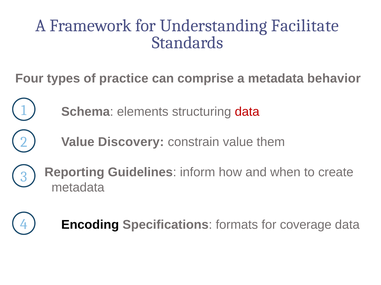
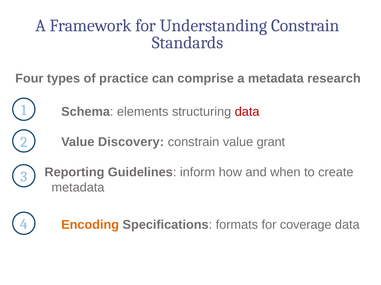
Understanding Facilitate: Facilitate -> Constrain (305, 26)
behavior: behavior -> research (334, 79)
them: them -> grant (271, 142)
Encoding colour: black -> orange (90, 225)
